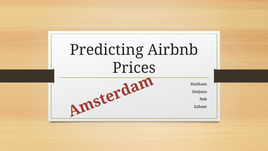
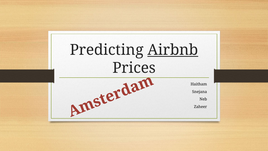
Airbnb underline: none -> present (173, 50)
